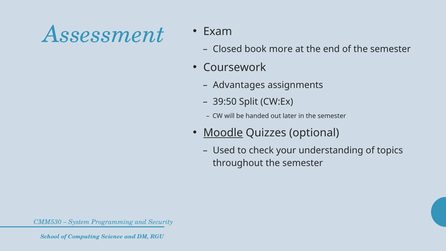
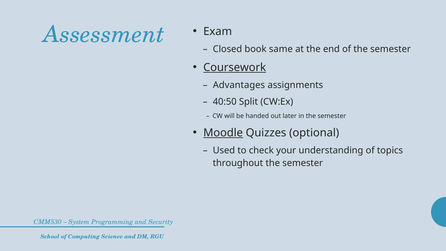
more: more -> same (281, 49)
Coursework underline: none -> present (235, 67)
39:50: 39:50 -> 40:50 (225, 102)
